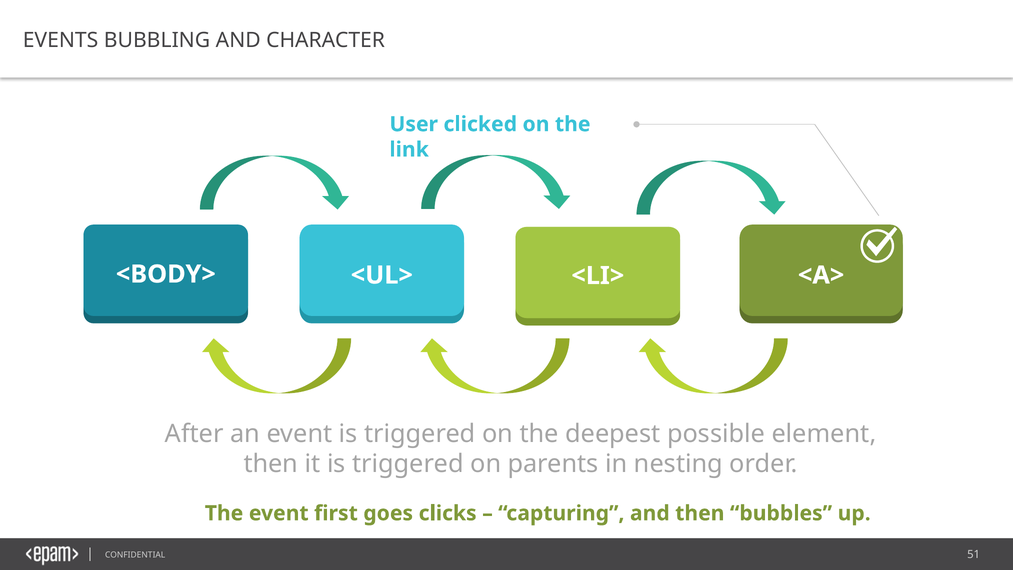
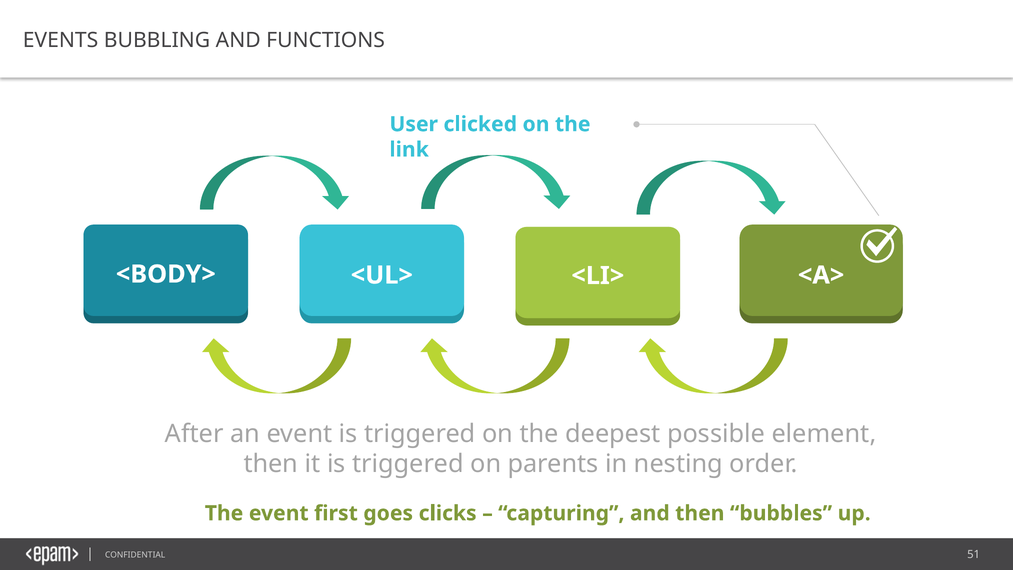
CHARACTER: CHARACTER -> FUNCTIONS (326, 40)
